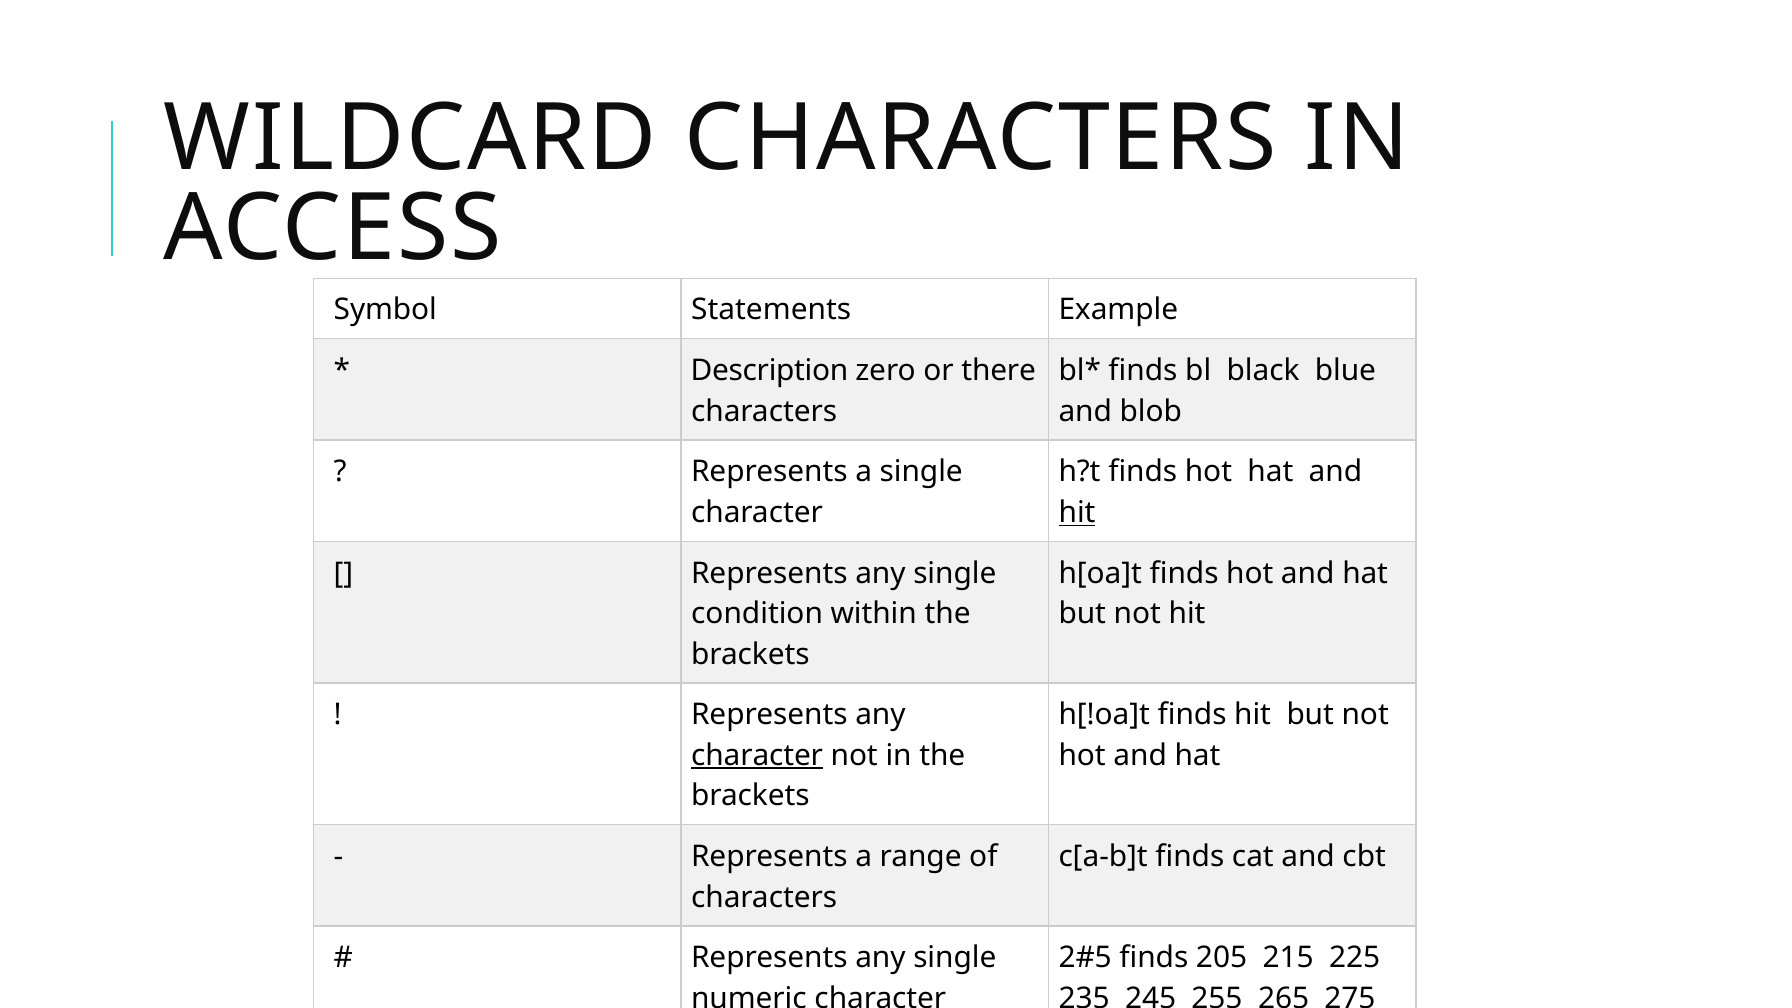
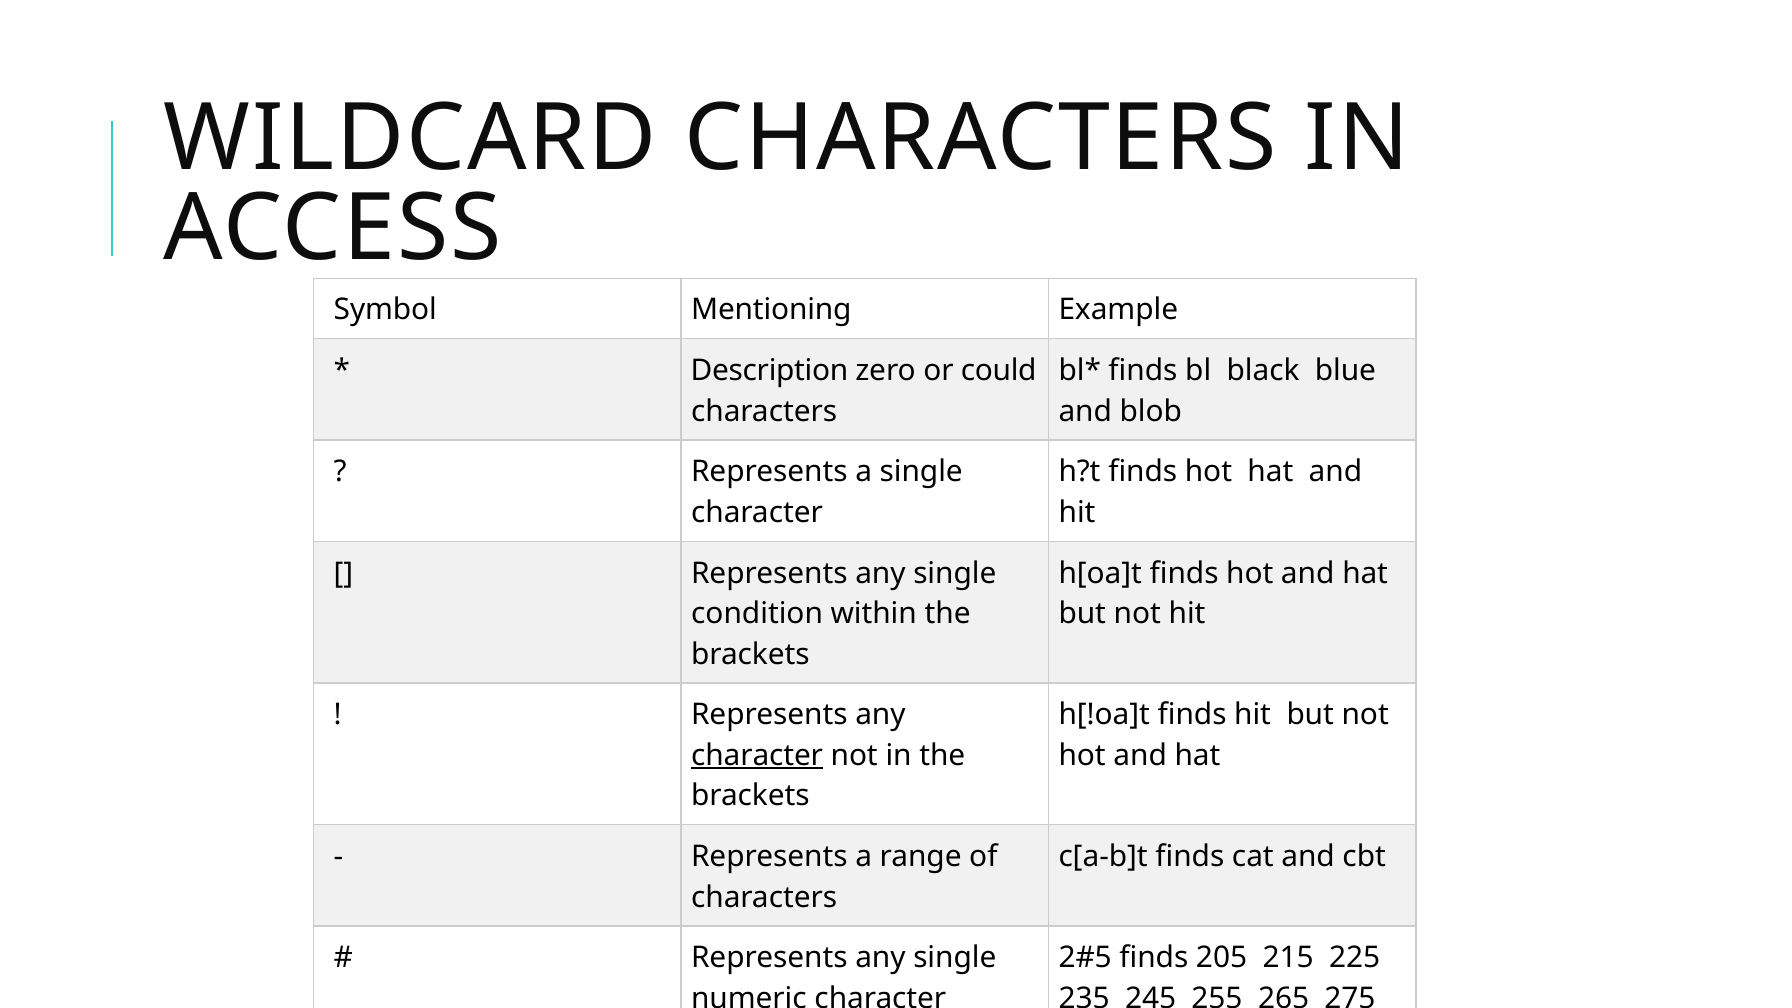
Statements: Statements -> Mentioning (771, 310)
there: there -> could (999, 371)
hit underline: present -> none (1077, 513)
